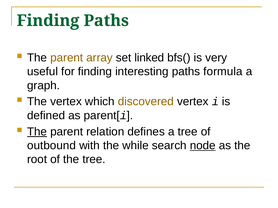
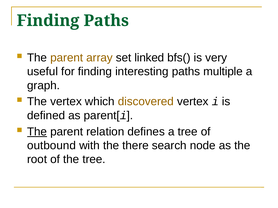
formula: formula -> multiple (223, 72)
while: while -> there (136, 146)
node underline: present -> none (203, 146)
